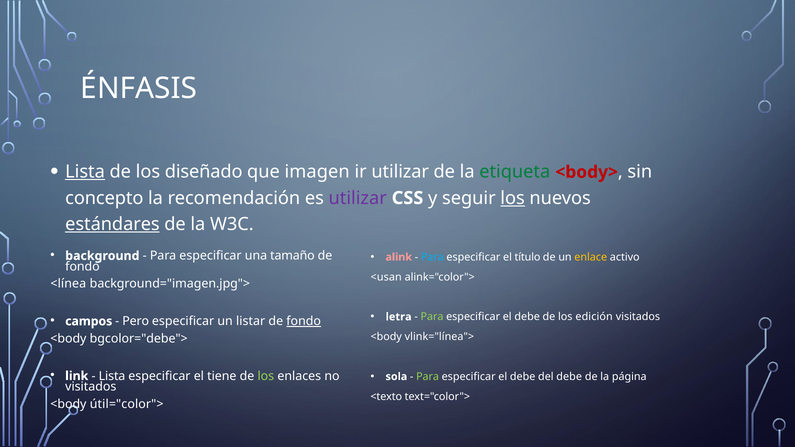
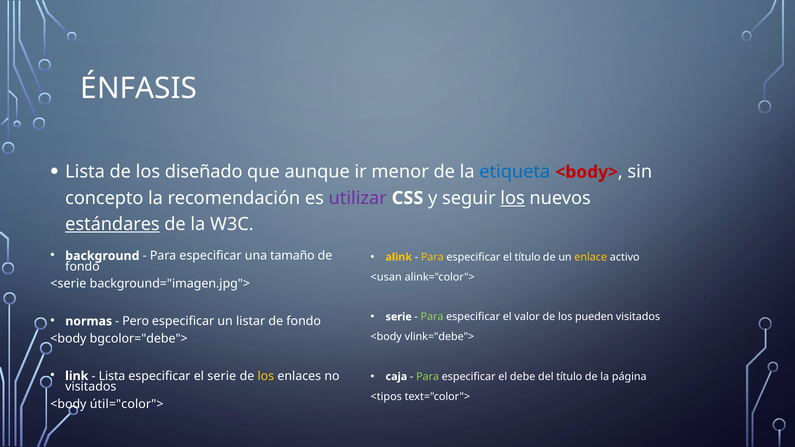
Lista underline: present -> none (85, 172)
imagen: imagen -> aunque (317, 172)
ir utilizar: utilizar -> menor (400, 172)
etiqueta colour: green -> blue (515, 172)
alink colour: pink -> yellow (399, 257)
Para colour: light blue -> yellow (432, 257)
<línea: <línea -> <serie (68, 284)
letra: letra -> serie (399, 317)
debe: debe -> valor (527, 317)
edición: edición -> pueden (594, 317)
campos: campos -> normas (89, 321)
fondo underline: present -> none (304, 321)
vlink="línea">: vlink="línea"> -> vlink="debe"> (439, 337)
el tiene: tiene -> serie (222, 376)
los colour: light green -> yellow (266, 376)
sola: sola -> caja (396, 377)
del debe: debe -> título (569, 377)
<texto: <texto -> <tipos (386, 397)
